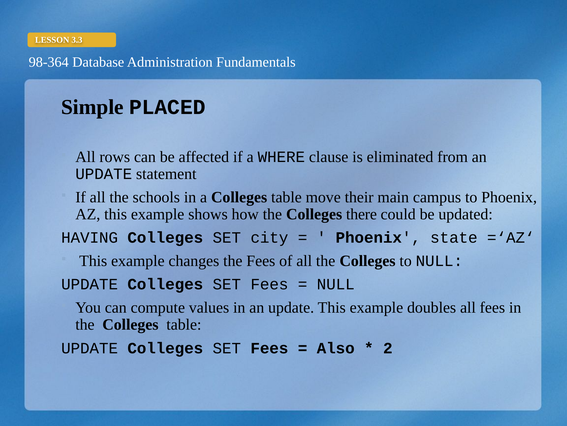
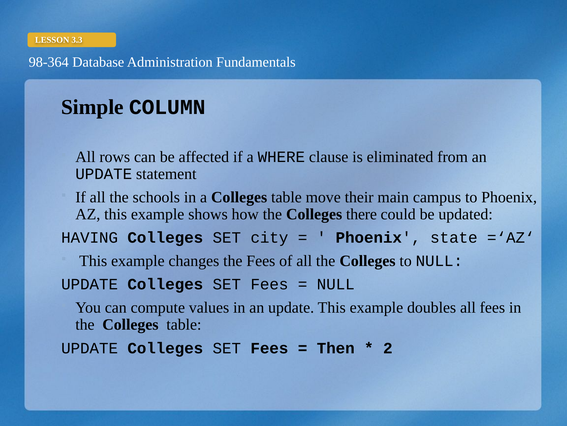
PLACED: PLACED -> COLUMN (167, 107)
Also: Also -> Then (336, 348)
